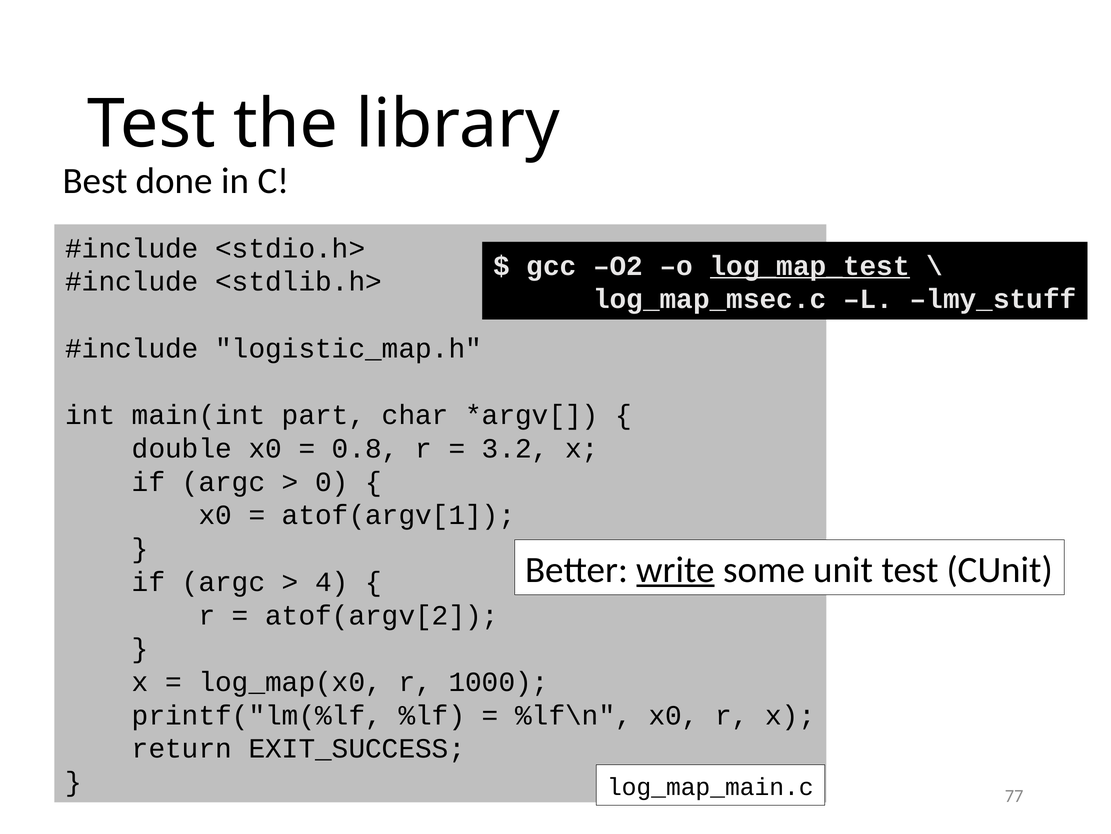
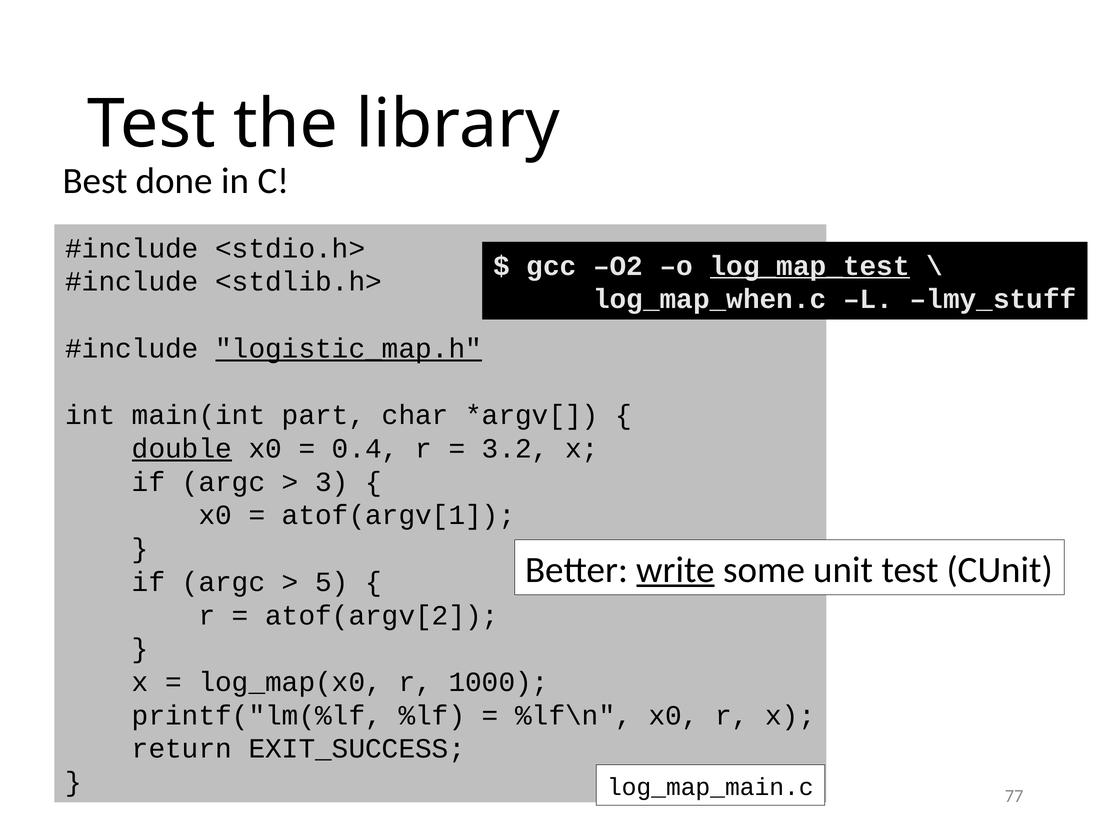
log_map_msec.c: log_map_msec.c -> log_map_when.c (710, 299)
logistic_map.h underline: none -> present (349, 348)
double underline: none -> present (182, 448)
0.8: 0.8 -> 0.4 (365, 448)
0: 0 -> 3 (332, 482)
4: 4 -> 5 (332, 582)
